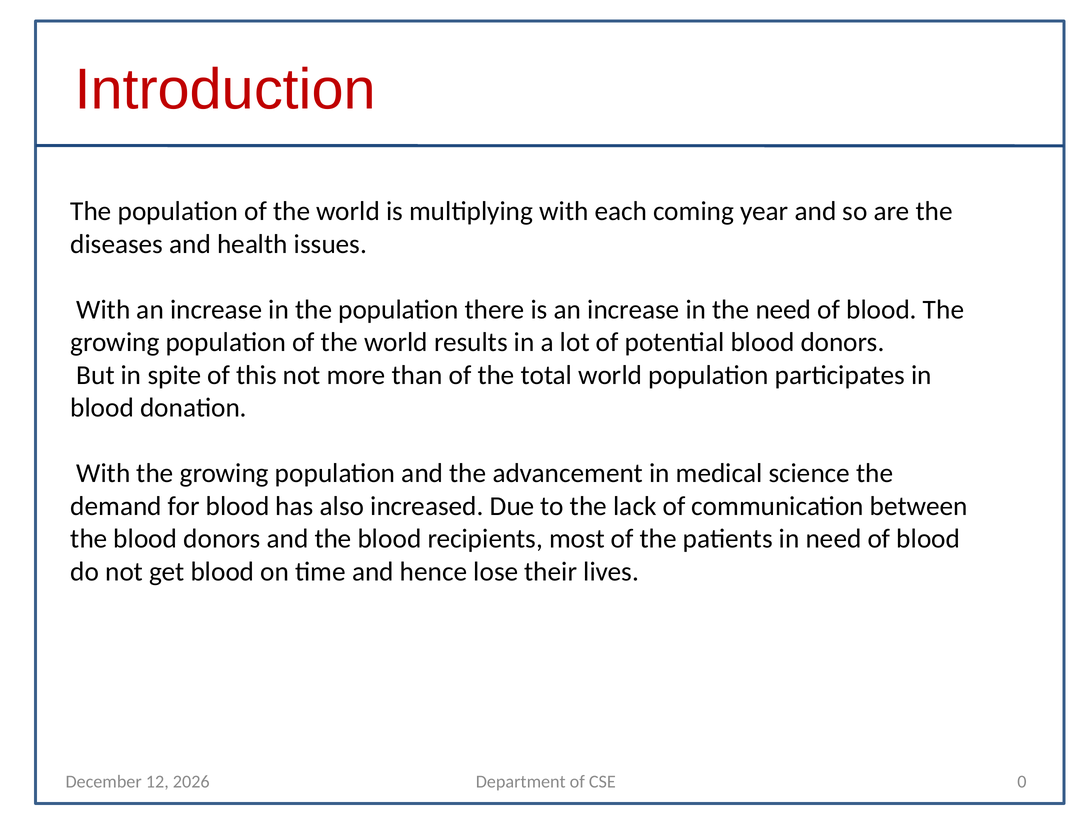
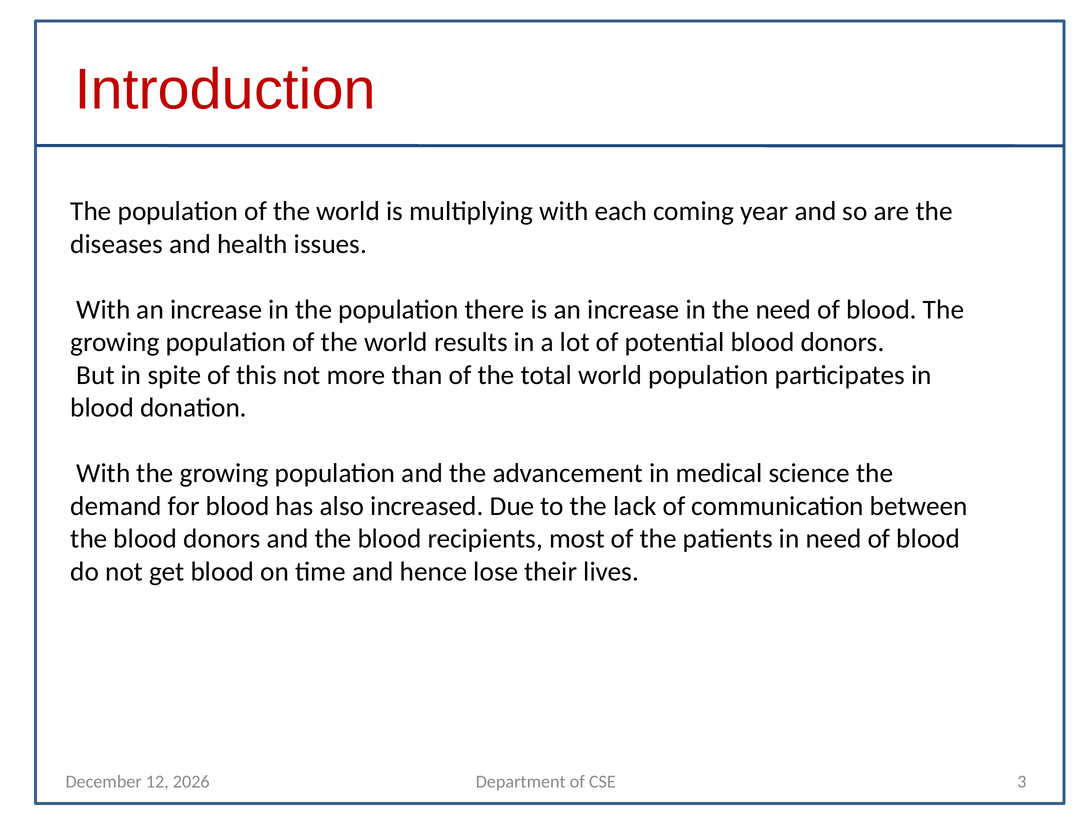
0: 0 -> 3 (1022, 782)
